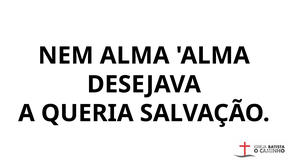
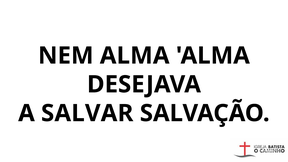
QUERIA: QUERIA -> SALVAR (87, 113)
